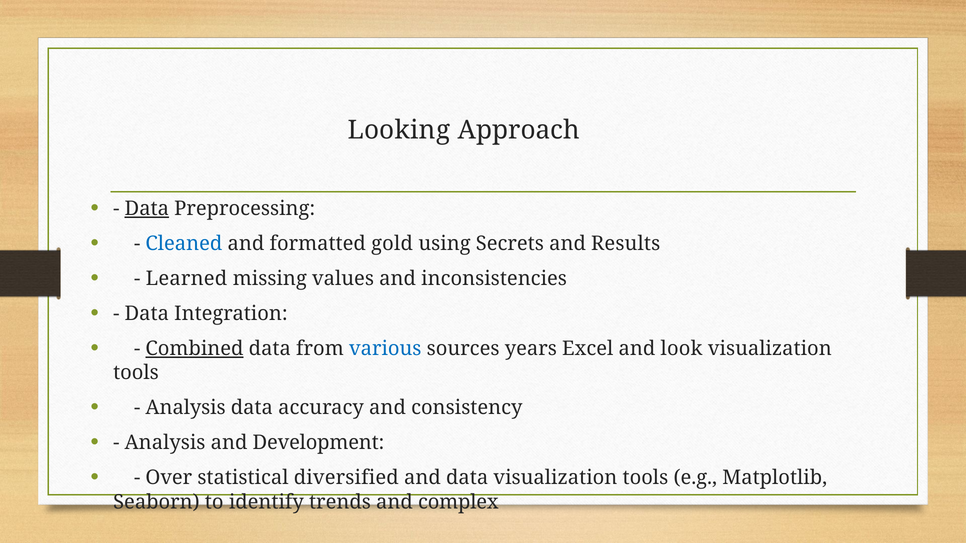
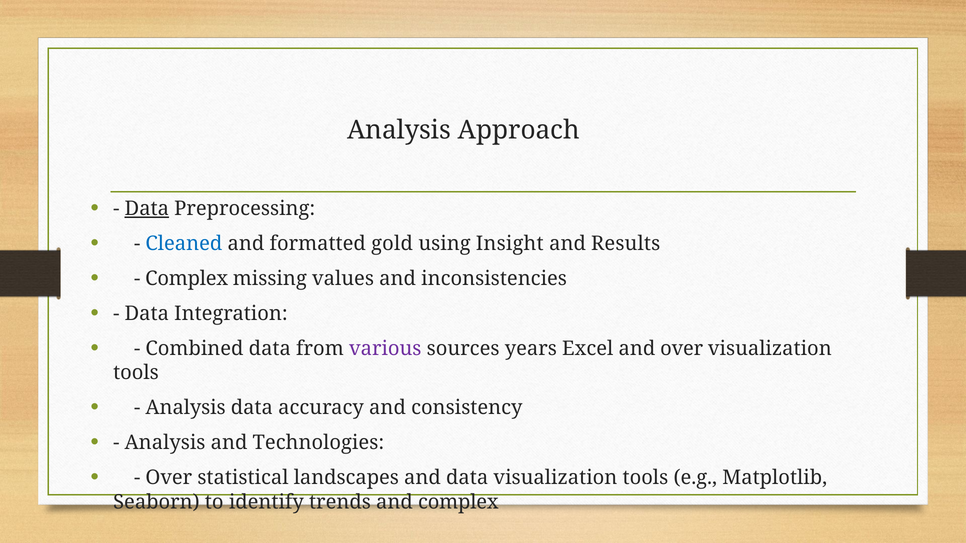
Looking: Looking -> Analysis (399, 130)
Secrets: Secrets -> Insight (510, 244)
Learned: Learned -> Complex (187, 279)
Combined underline: present -> none (194, 349)
various colour: blue -> purple (385, 349)
and look: look -> over (682, 349)
Development: Development -> Technologies (318, 443)
diversified: diversified -> landscapes (346, 478)
